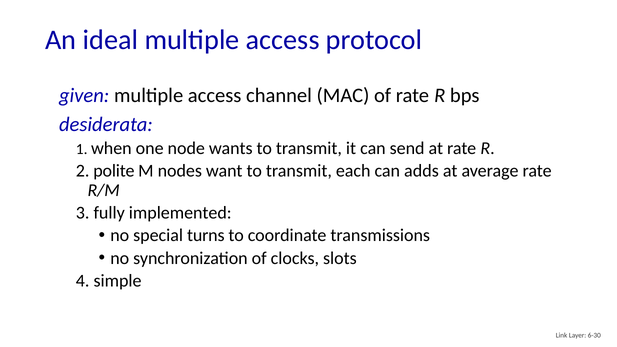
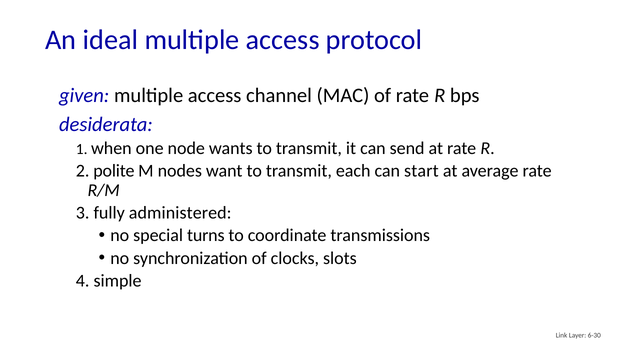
adds: adds -> start (421, 171)
implemented: implemented -> administered (180, 213)
